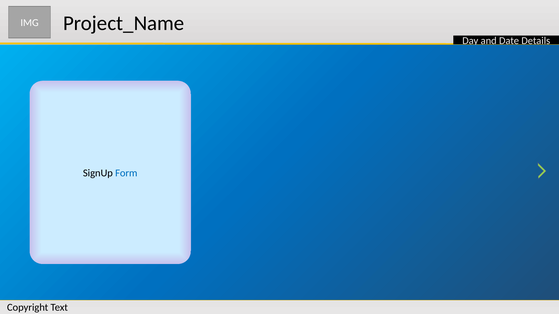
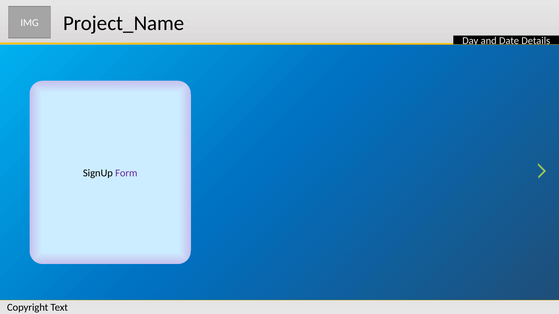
Form colour: blue -> purple (126, 173)
